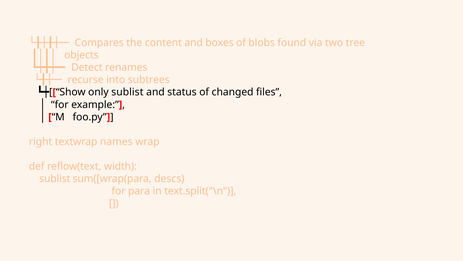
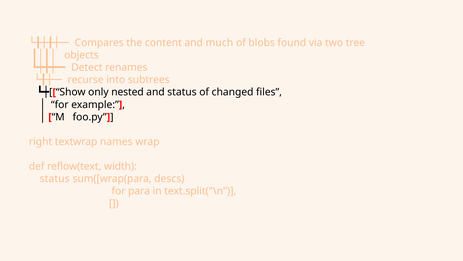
boxes: boxes -> much (219, 43)
only sublist: sublist -> nested (127, 92)
sublist: sublist -> status (55, 178)
